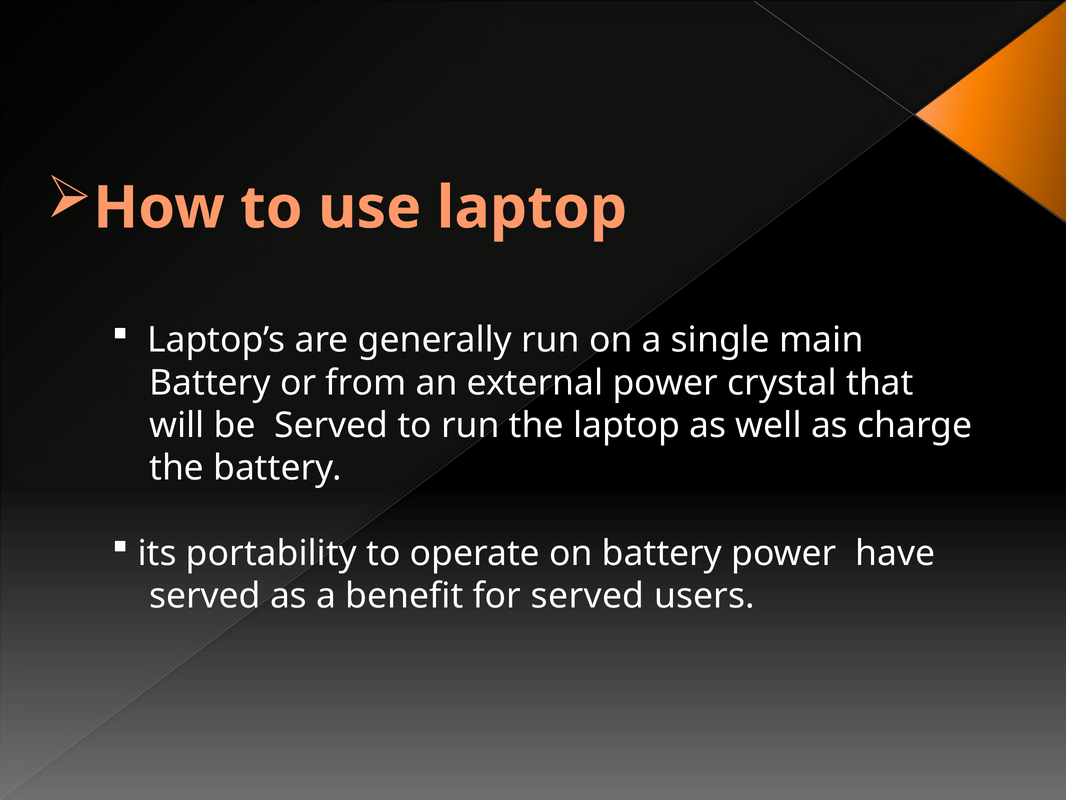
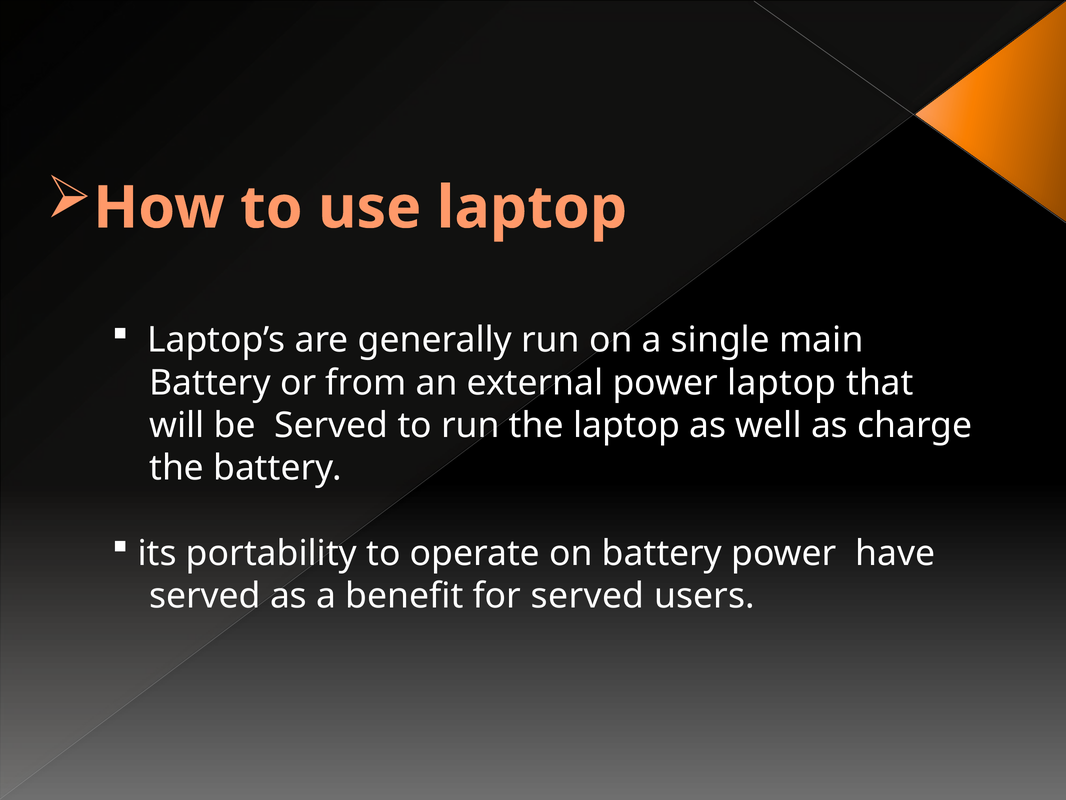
power crystal: crystal -> laptop (782, 383)
